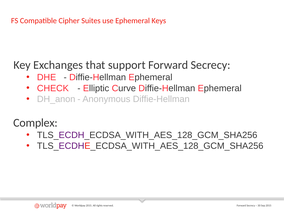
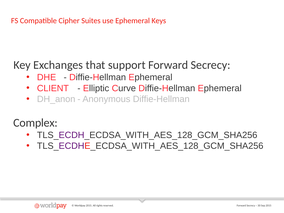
CHECK: CHECK -> CLIENT (53, 88)
